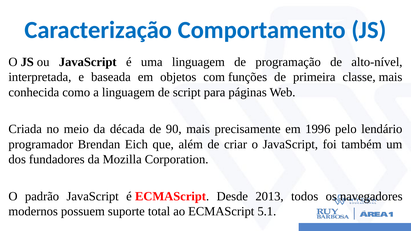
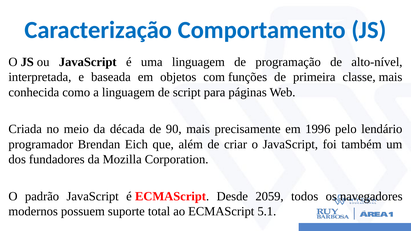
2013: 2013 -> 2059 (270, 196)
